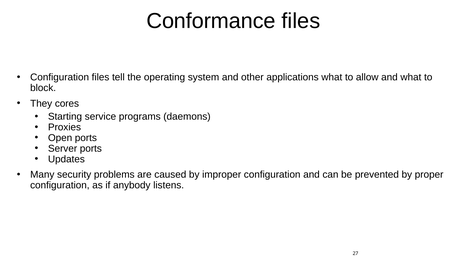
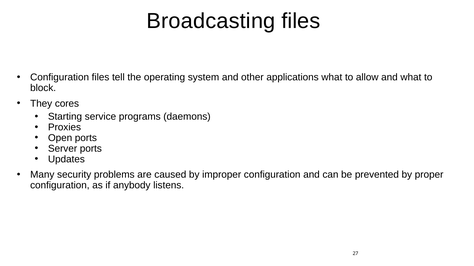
Conformance: Conformance -> Broadcasting (211, 21)
